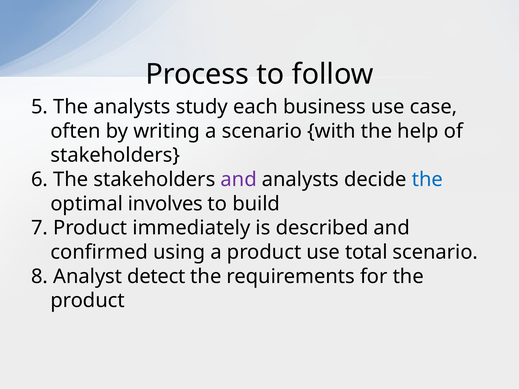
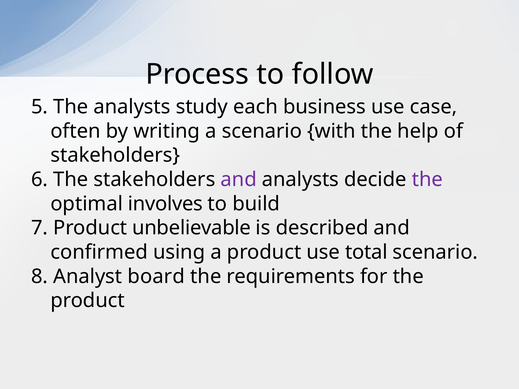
the colour: blue -> purple (427, 180)
immediately: immediately -> unbelievable (192, 228)
detect: detect -> board (156, 277)
